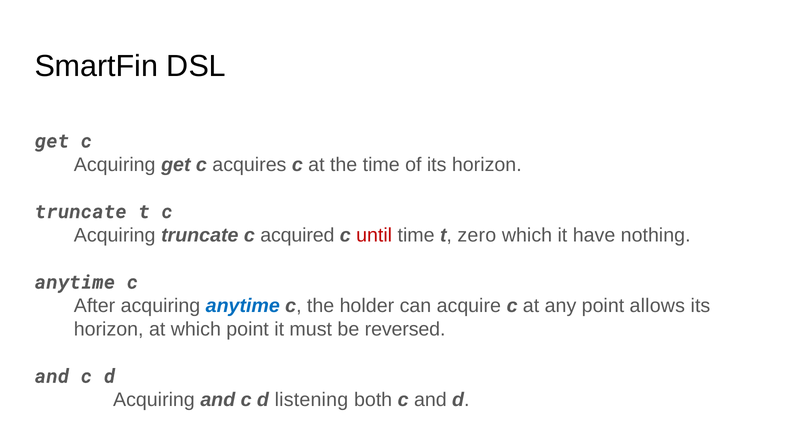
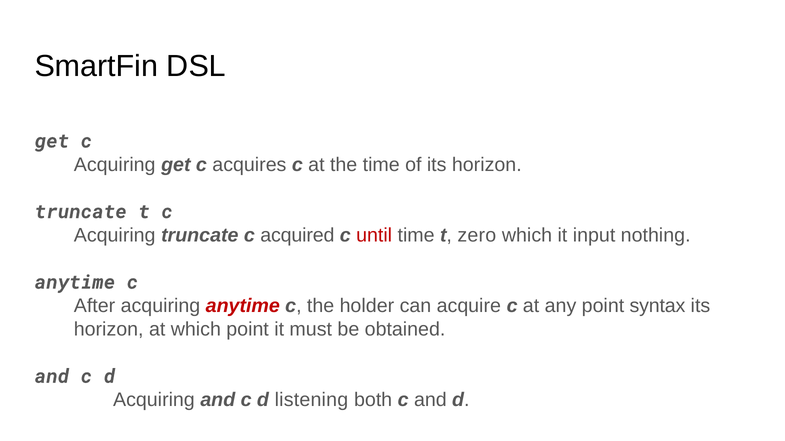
have: have -> input (594, 236)
anytime colour: blue -> red (243, 306)
allows: allows -> syntax (657, 306)
reversed: reversed -> obtained (405, 330)
